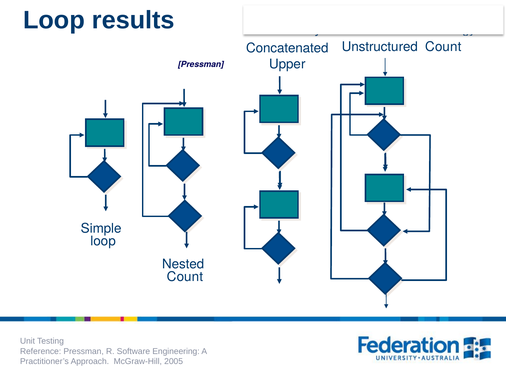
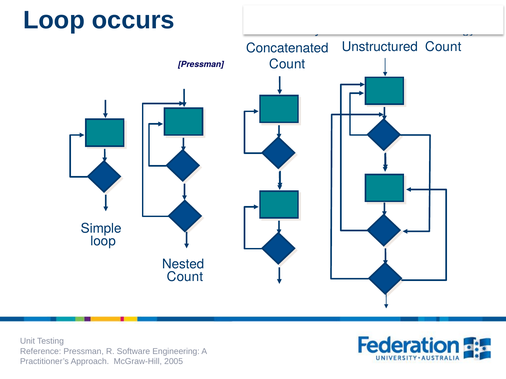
results: results -> occurs (133, 20)
Upper: Upper -> Count (287, 64)
